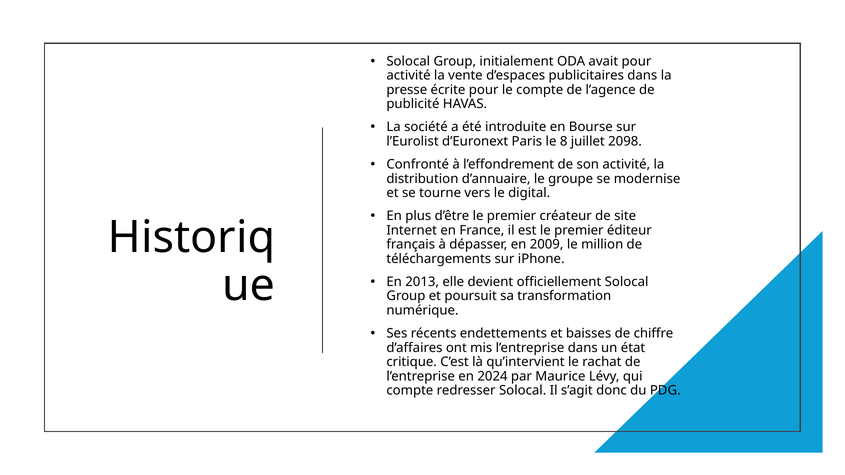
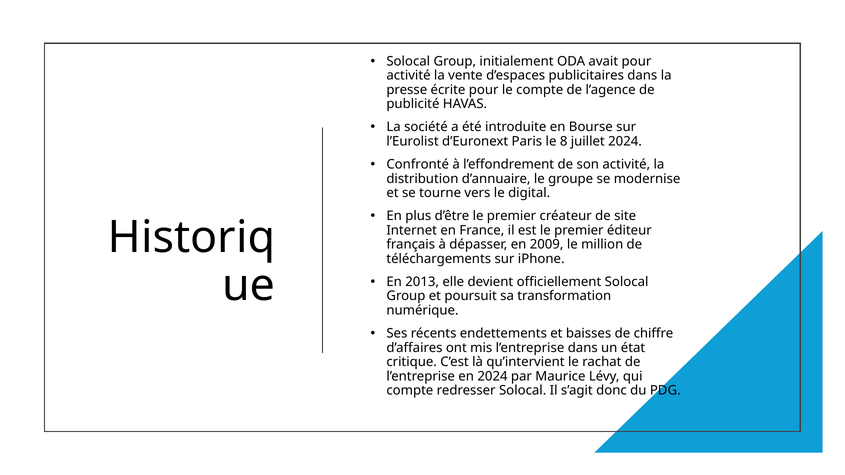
juillet 2098: 2098 -> 2024 (625, 141)
